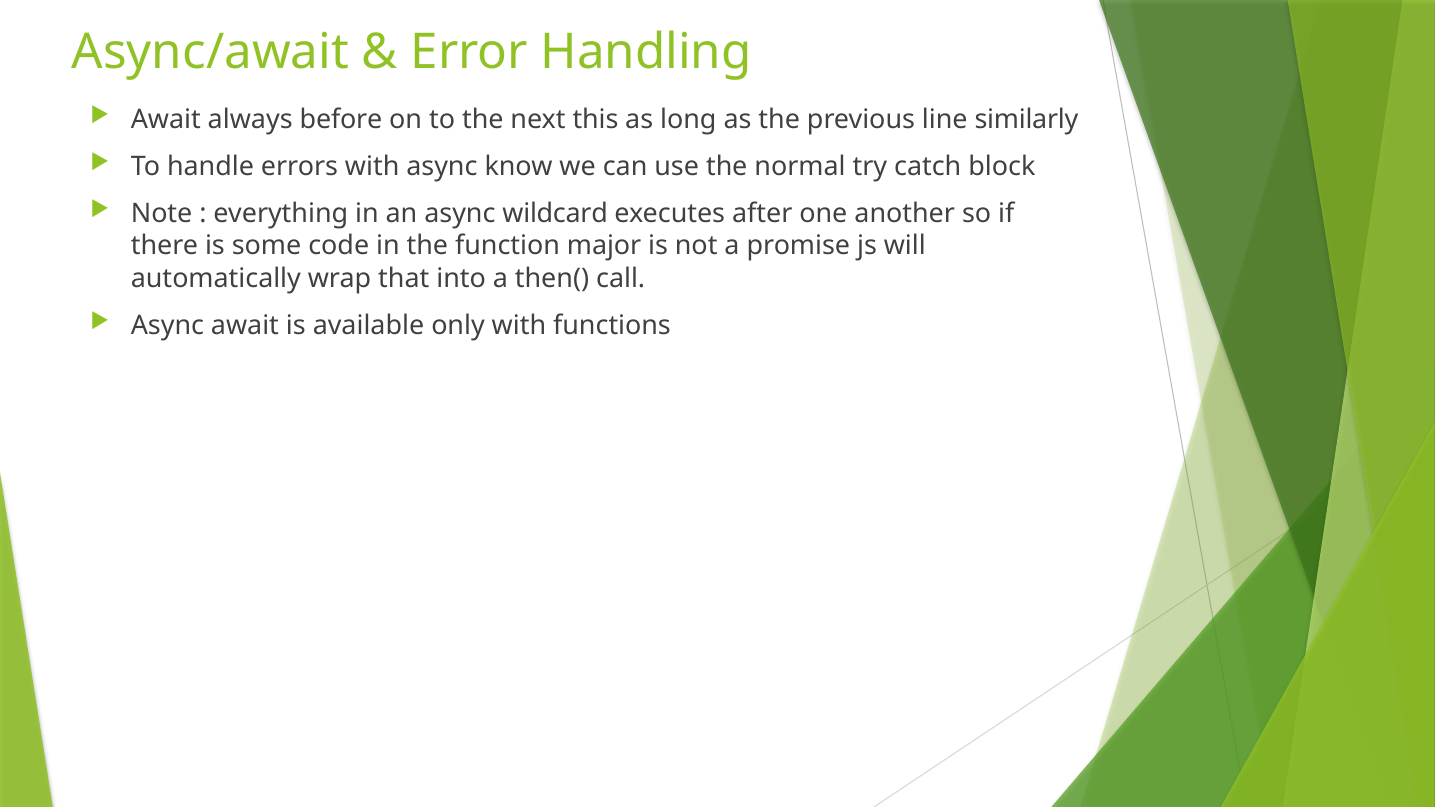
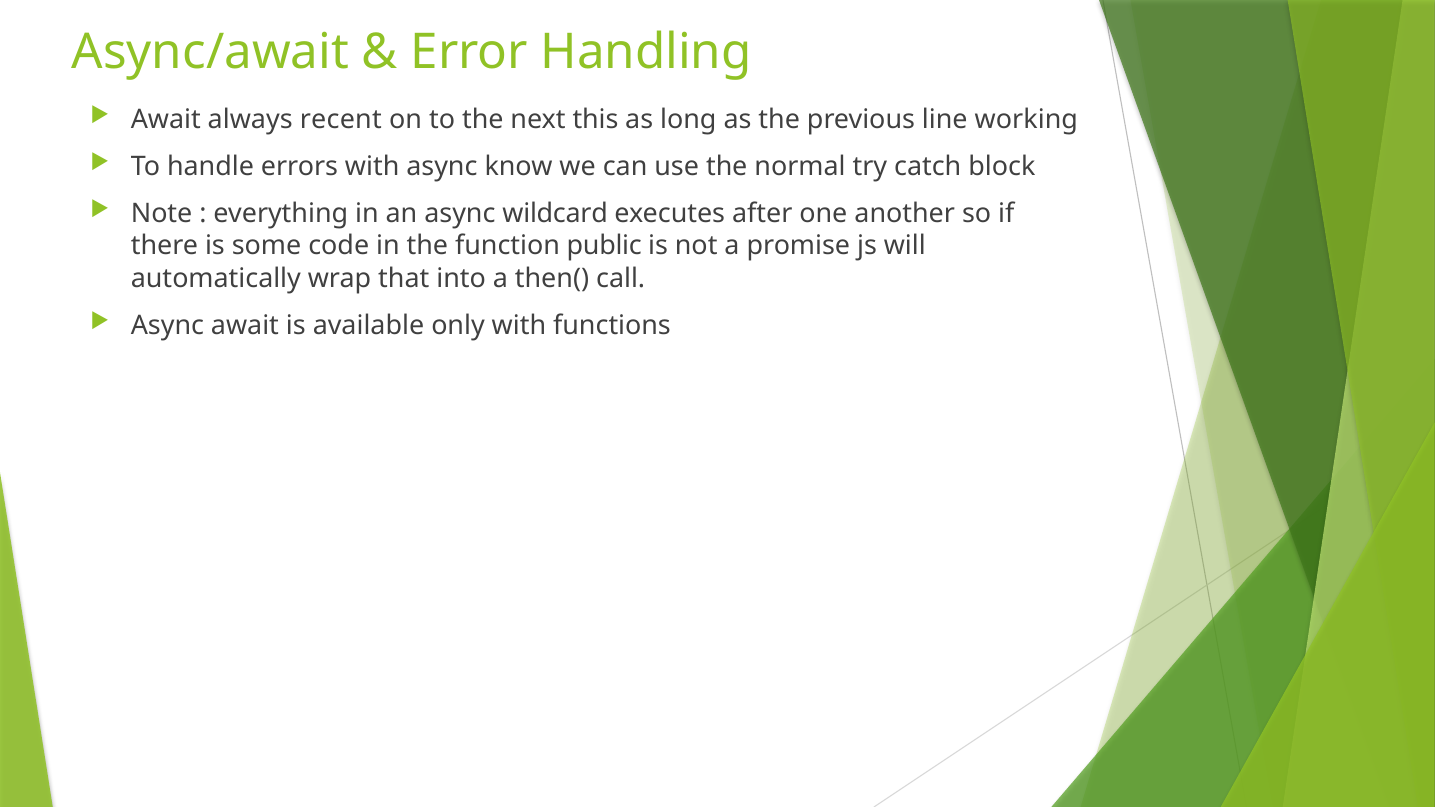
before: before -> recent (341, 119)
similarly: similarly -> working (1026, 119)
major: major -> public (604, 246)
